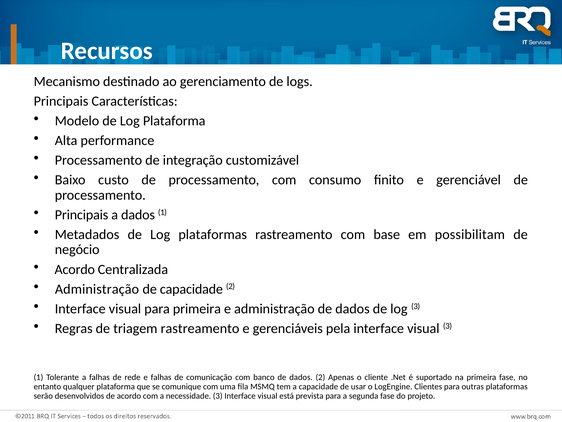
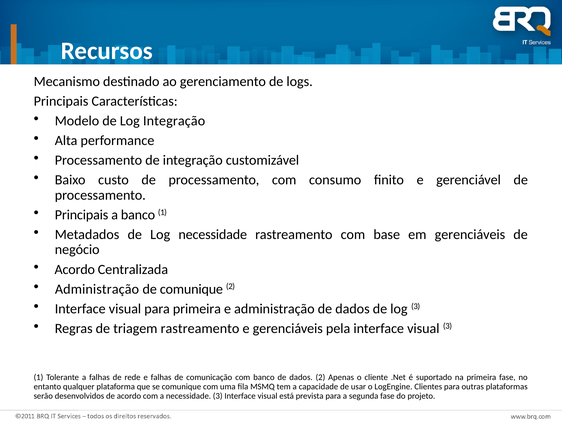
Log Plataforma: Plataforma -> Integração (174, 121)
a dados: dados -> banco (138, 215)
Log plataformas: plataformas -> necessidade (213, 234)
em possibilitam: possibilitam -> gerenciáveis (470, 234)
de capacidade: capacidade -> comunique (191, 289)
